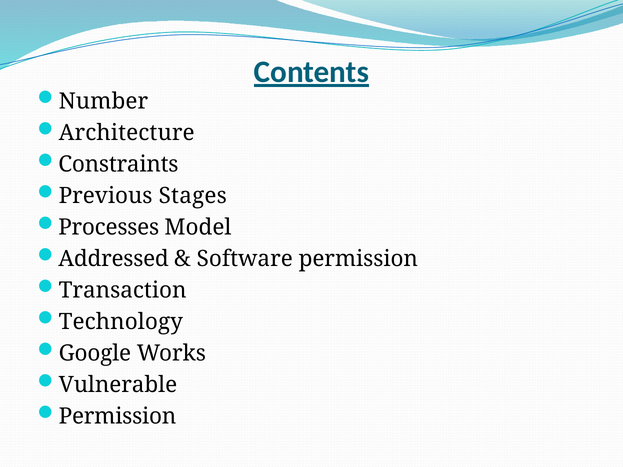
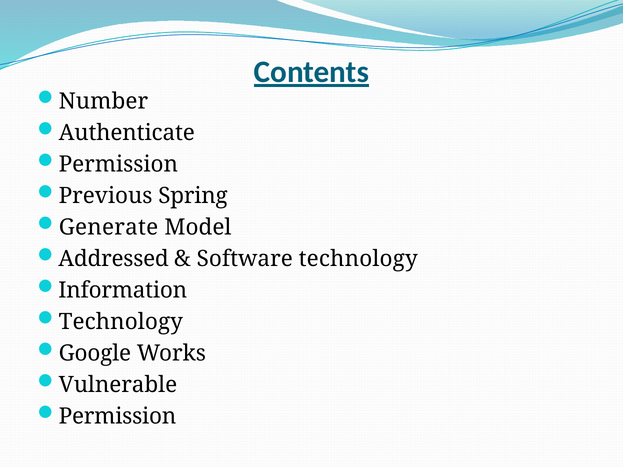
Architecture: Architecture -> Authenticate (127, 133)
Constraints: Constraints -> Permission (118, 164)
Stages: Stages -> Spring (193, 196)
Processes: Processes -> Generate (108, 227)
Software permission: permission -> technology (358, 259)
Transaction: Transaction -> Information (123, 291)
